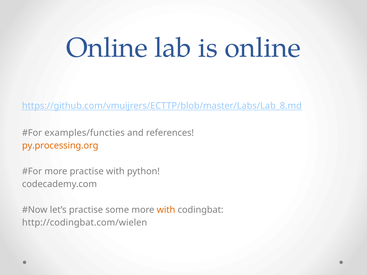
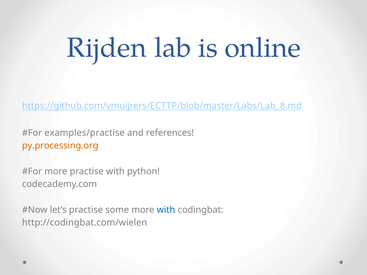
Online: Online -> Rijden (107, 48)
examples/functies: examples/functies -> examples/practise (85, 133)
with colour: orange -> blue (166, 210)
